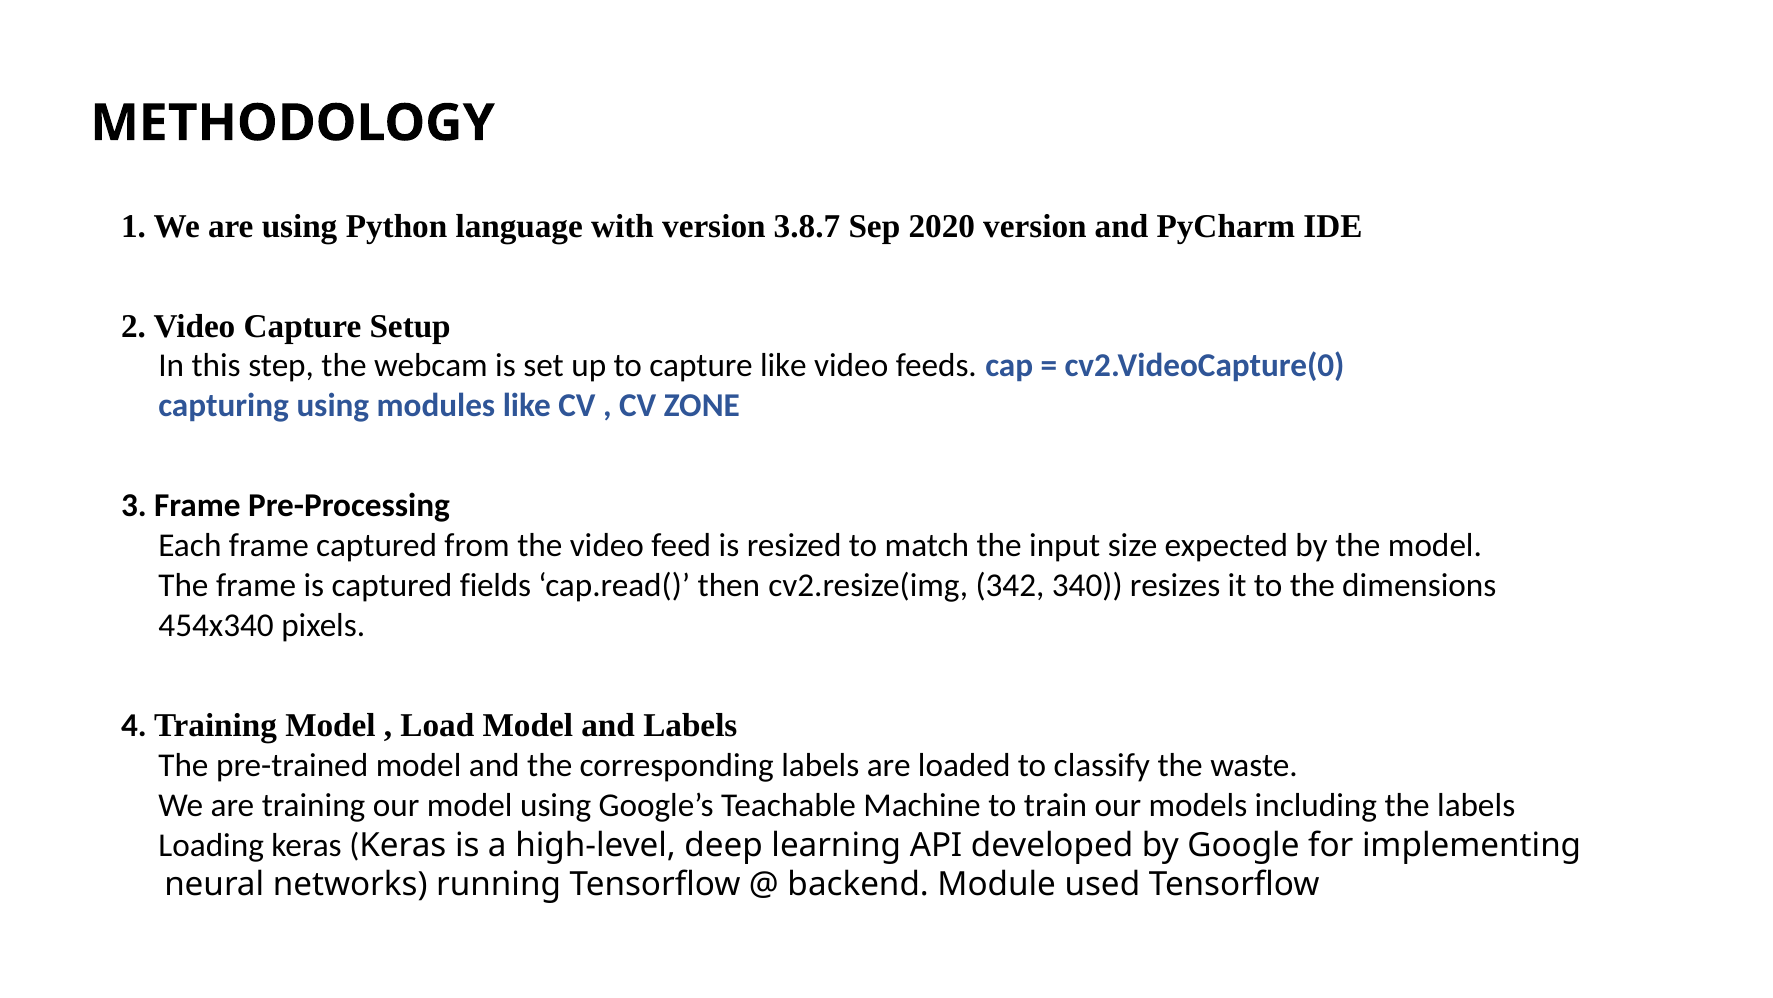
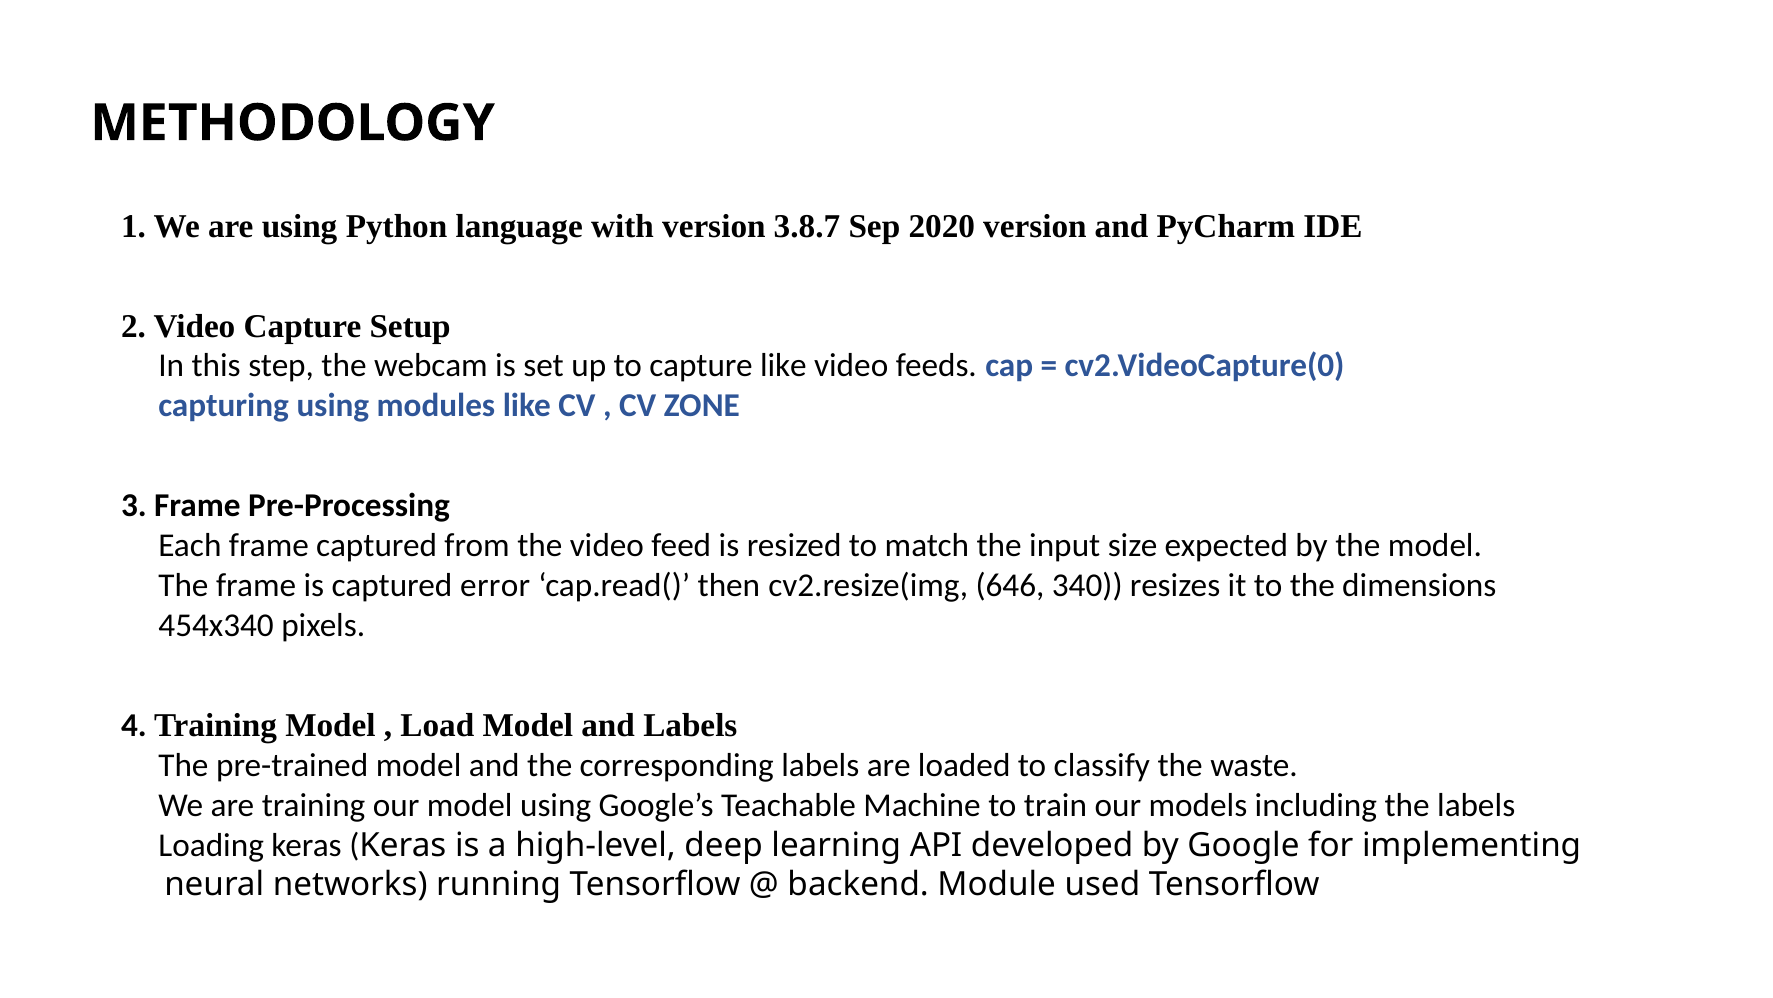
fields: fields -> error (495, 585)
342: 342 -> 646 (1010, 585)
